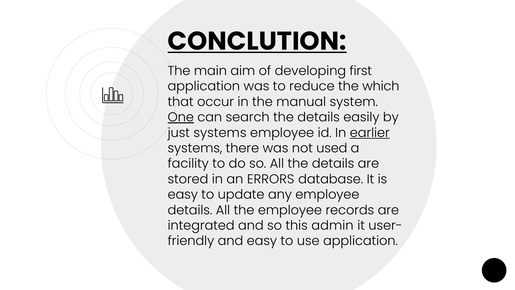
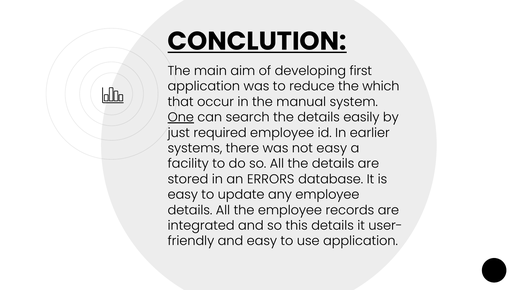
just systems: systems -> required (220, 133)
earlier underline: present -> none (370, 133)
not used: used -> easy (332, 148)
this admin: admin -> details (333, 225)
